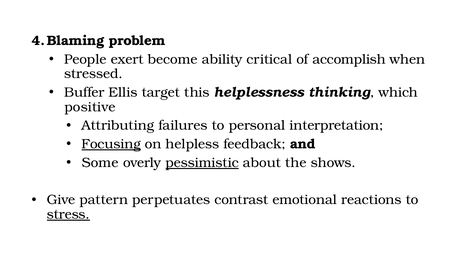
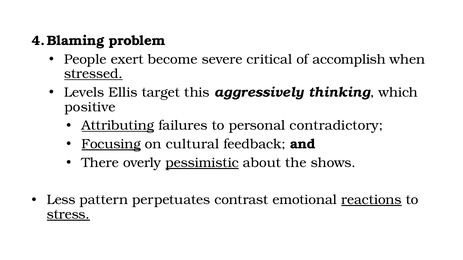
ability: ability -> severe (222, 59)
stressed underline: none -> present (93, 74)
Buffer: Buffer -> Levels (84, 93)
helplessness: helplessness -> aggressively (259, 93)
Attributing underline: none -> present (118, 126)
interpretation: interpretation -> contradictory (336, 126)
helpless: helpless -> cultural (192, 144)
Some: Some -> There (100, 163)
Give: Give -> Less (61, 200)
reactions underline: none -> present (371, 200)
